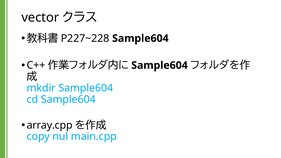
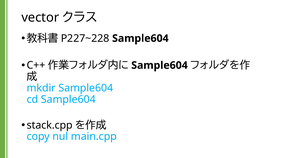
array.cpp: array.cpp -> stack.cpp (50, 125)
